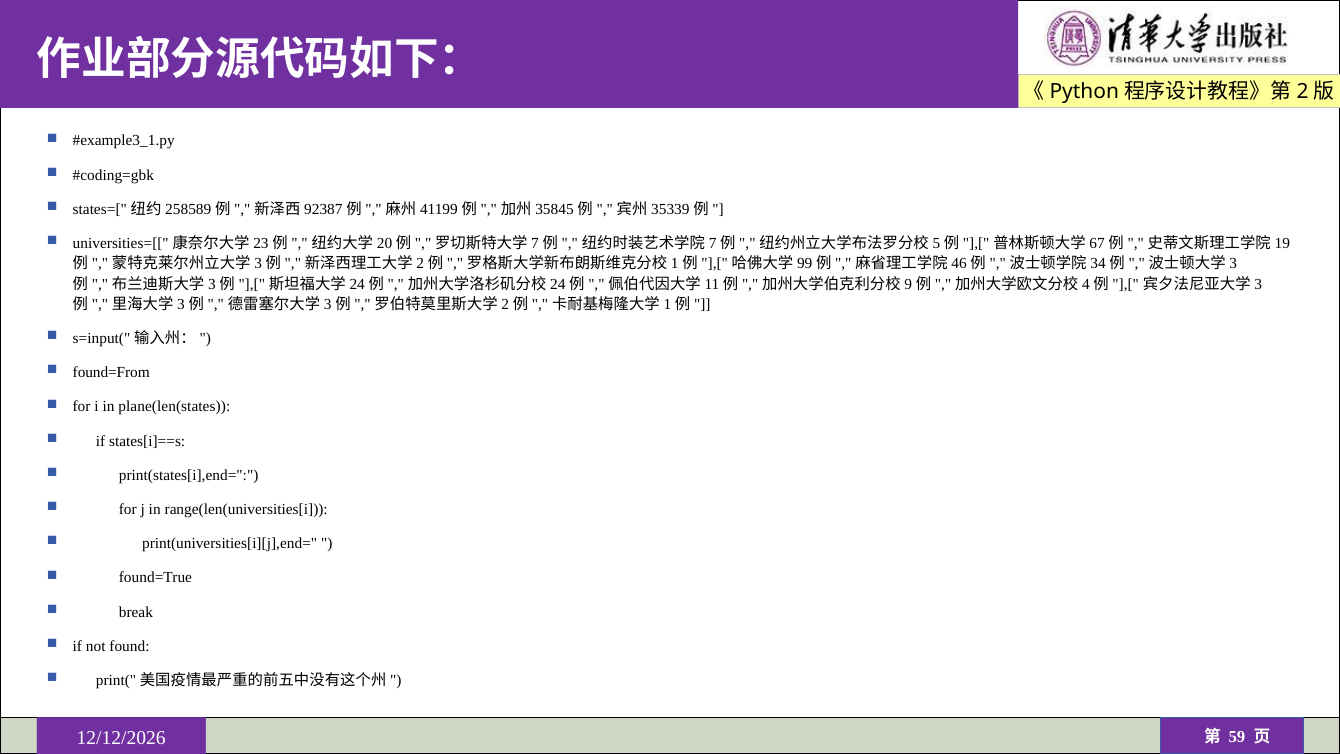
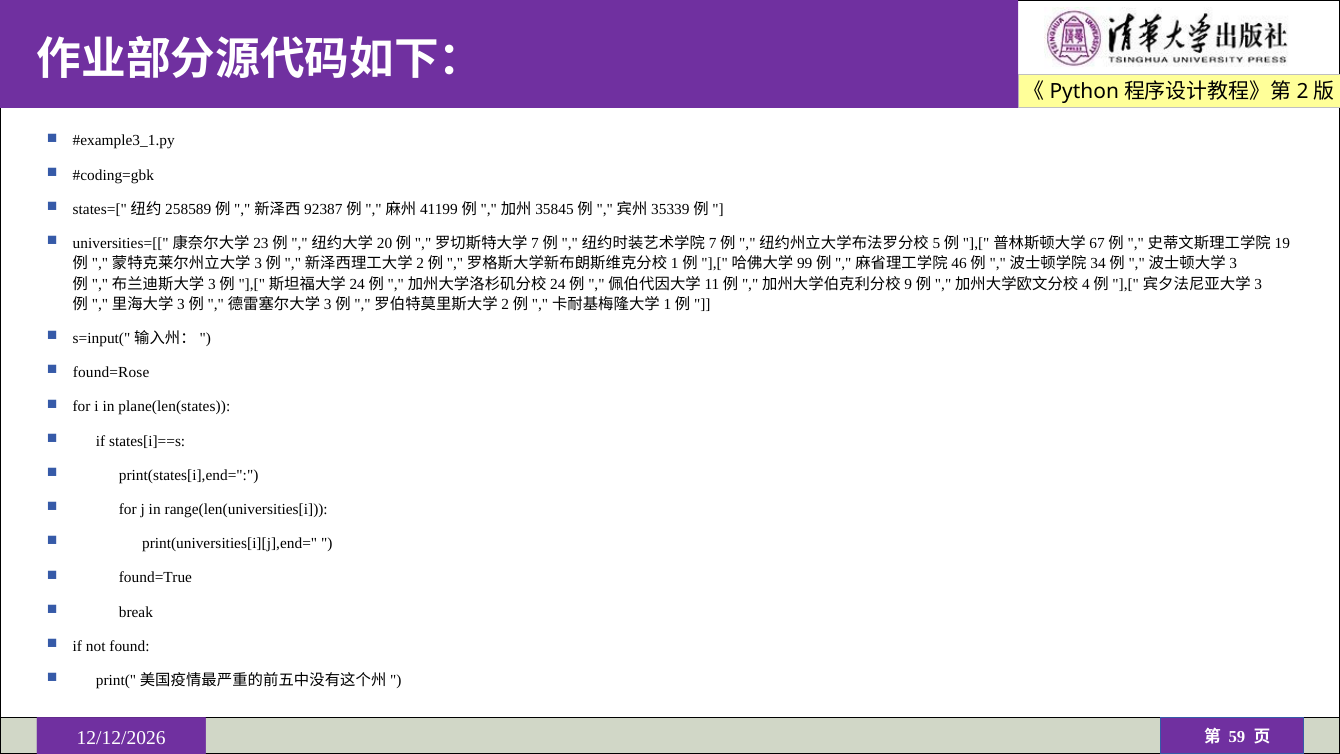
found=From: found=From -> found=Rose (111, 372)
